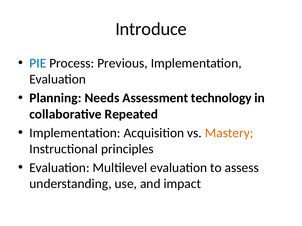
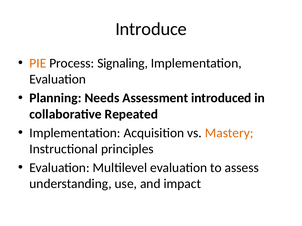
PIE colour: blue -> orange (38, 63)
Previous: Previous -> Signaling (123, 63)
technology: technology -> introduced (221, 98)
